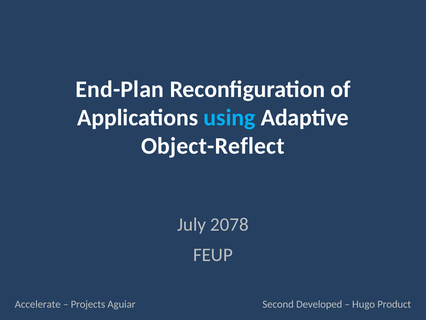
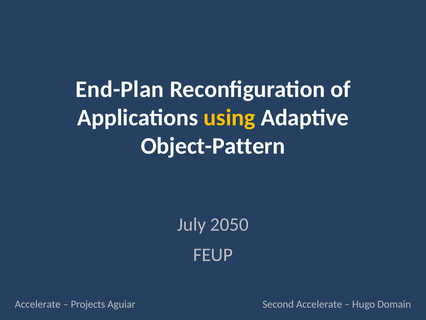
using colour: light blue -> yellow (229, 118)
Object-Reflect: Object-Reflect -> Object-Pattern (213, 146)
2078: 2078 -> 2050 (229, 224)
Second Developed: Developed -> Accelerate (319, 304)
Product: Product -> Domain (394, 304)
